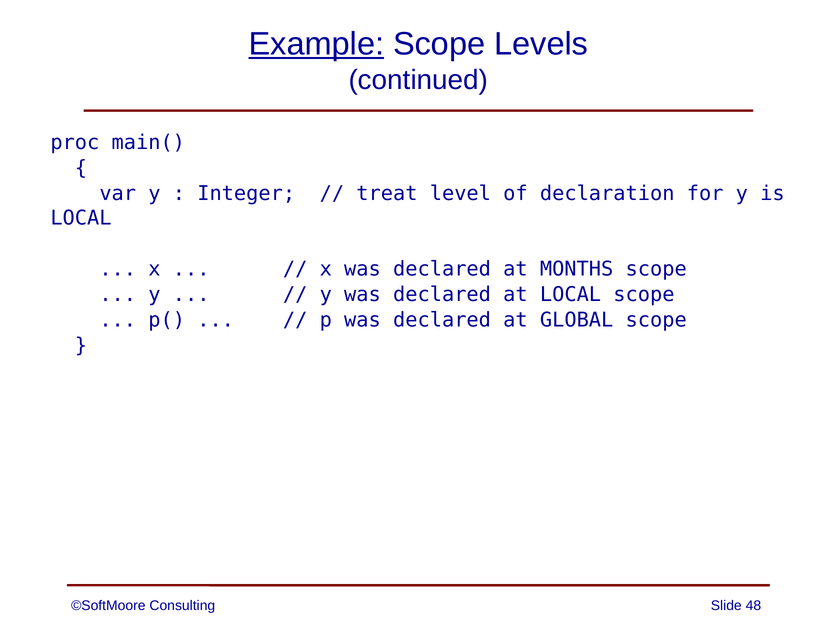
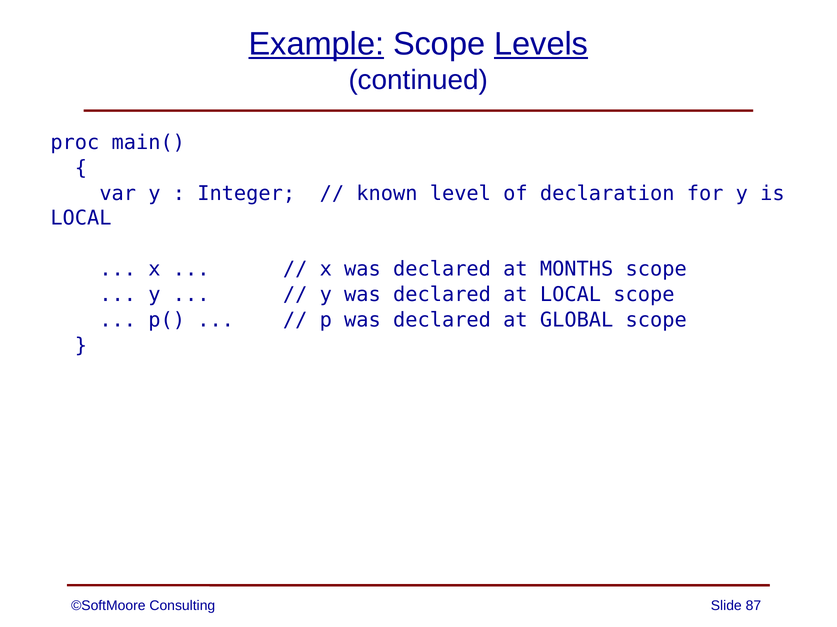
Levels underline: none -> present (541, 44)
treat: treat -> known (387, 194)
48: 48 -> 87 (753, 606)
